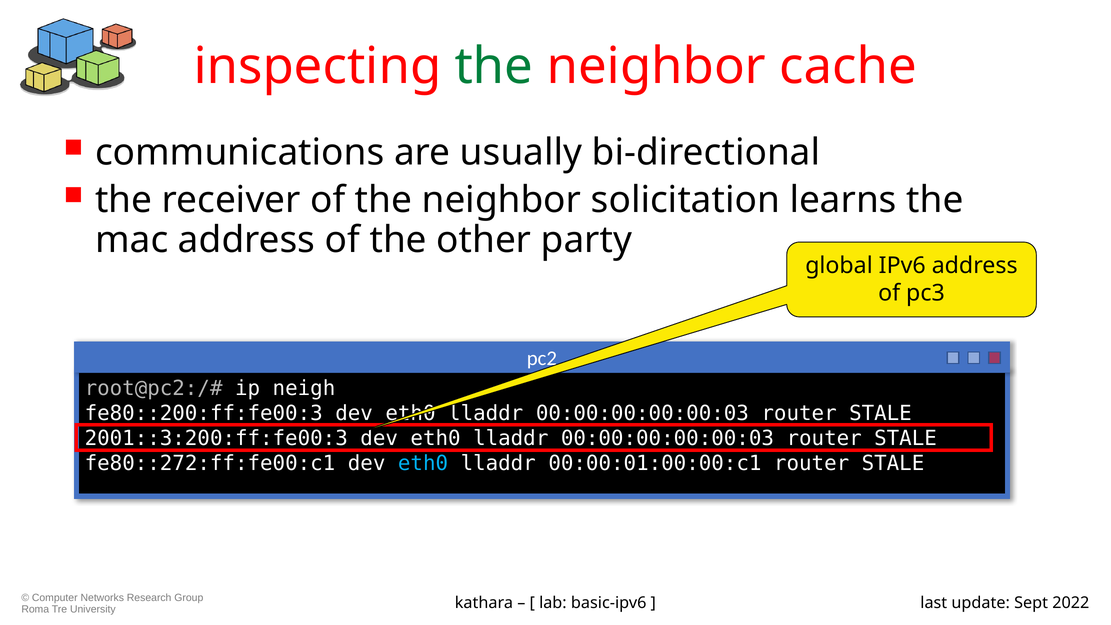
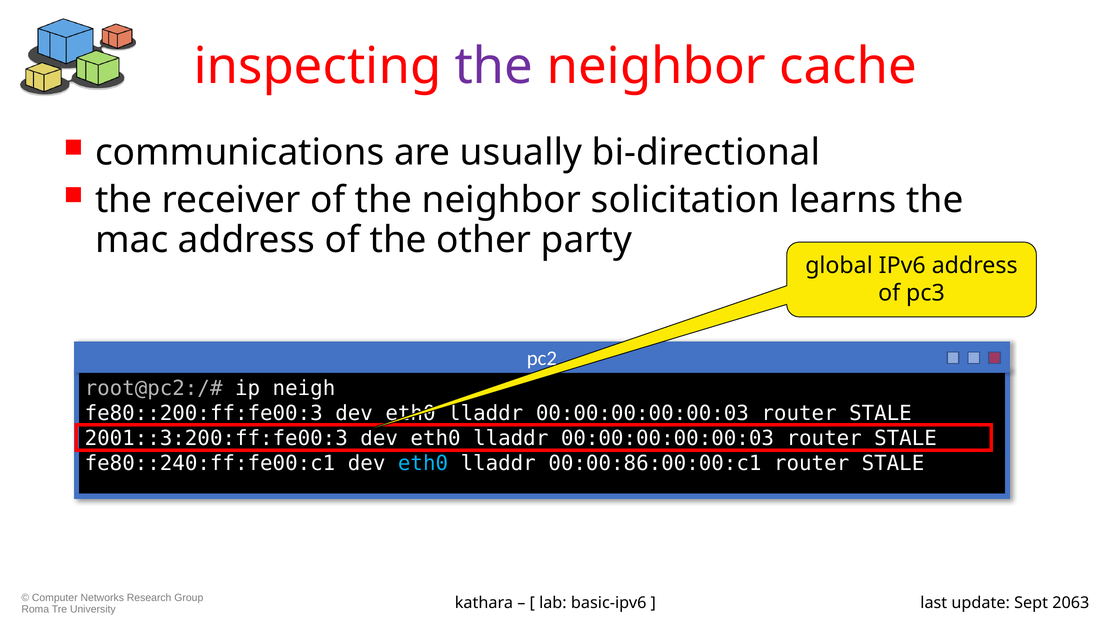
the colour: green -> purple (494, 66)
fe80::272:ff:fe00:c1: fe80::272:ff:fe00:c1 -> fe80::240:ff:fe00:c1 (210, 463)
00:00:01:00:00:c1: 00:00:01:00:00:c1 -> 00:00:86:00:00:c1 (655, 463)
2022: 2022 -> 2063 (1071, 603)
